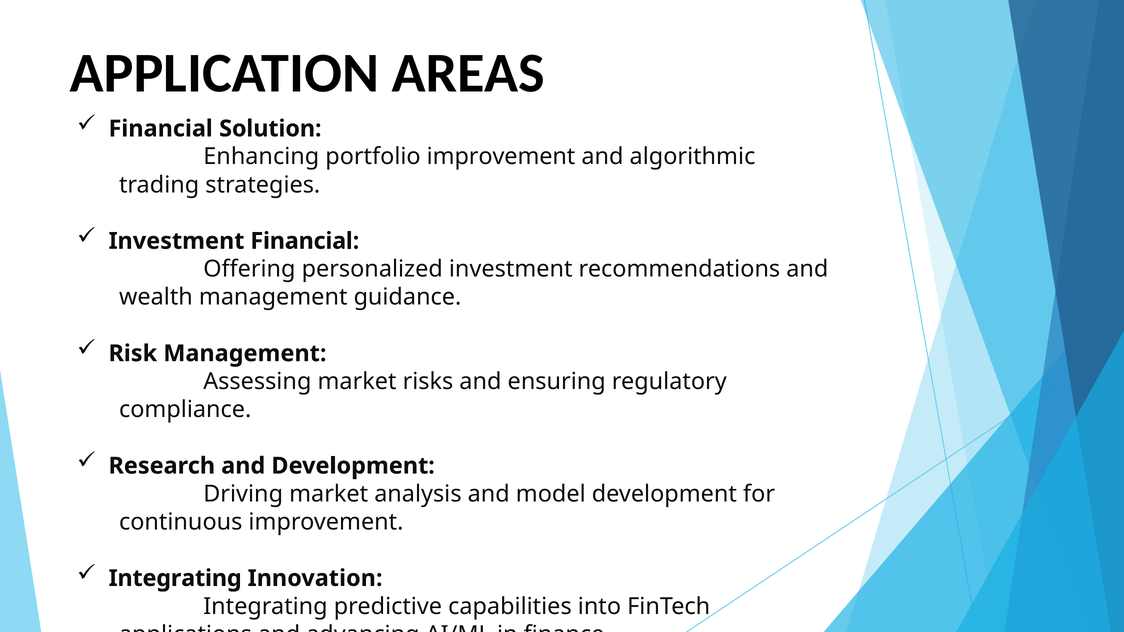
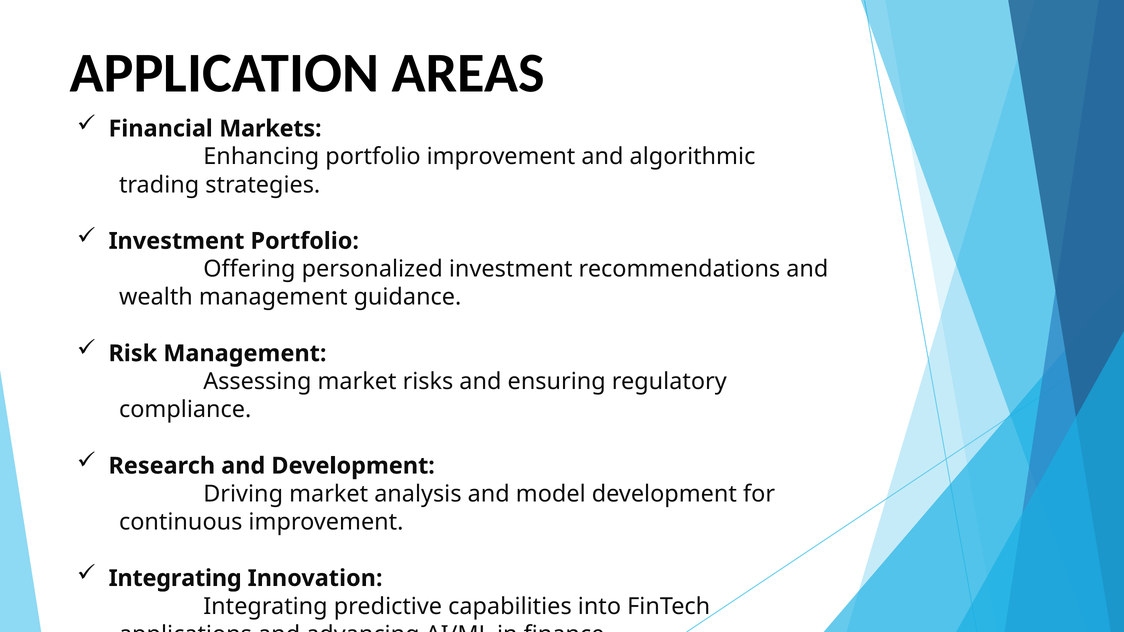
Solution: Solution -> Markets (270, 129)
Investment Financial: Financial -> Portfolio (305, 241)
